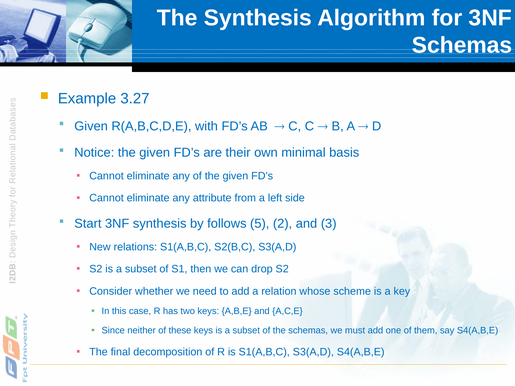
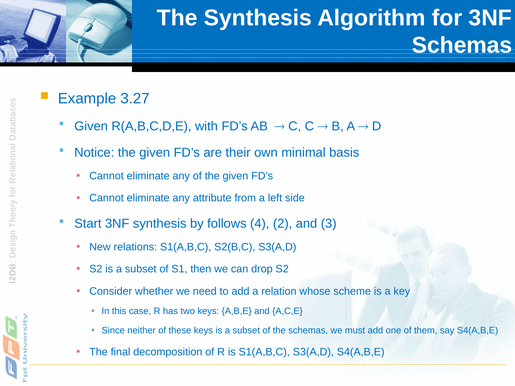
5: 5 -> 4 (260, 224)
